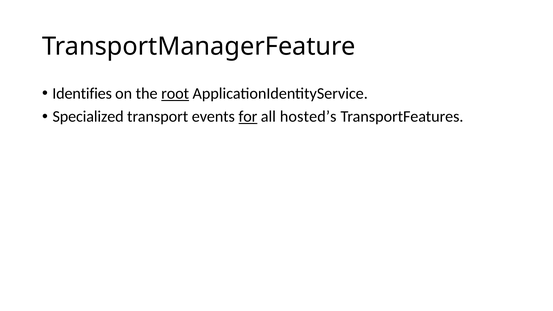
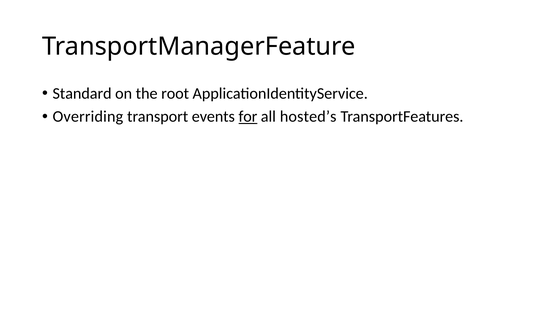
Identifies: Identifies -> Standard (82, 93)
root underline: present -> none (175, 93)
Specialized: Specialized -> Overriding (88, 117)
